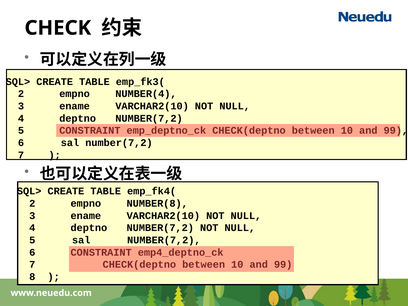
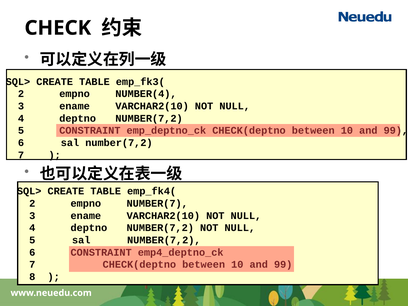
NUMBER(8: NUMBER(8 -> NUMBER(7 (157, 203)
